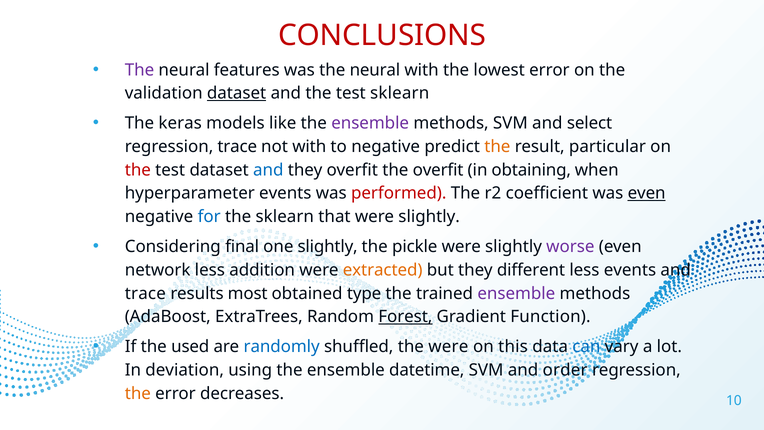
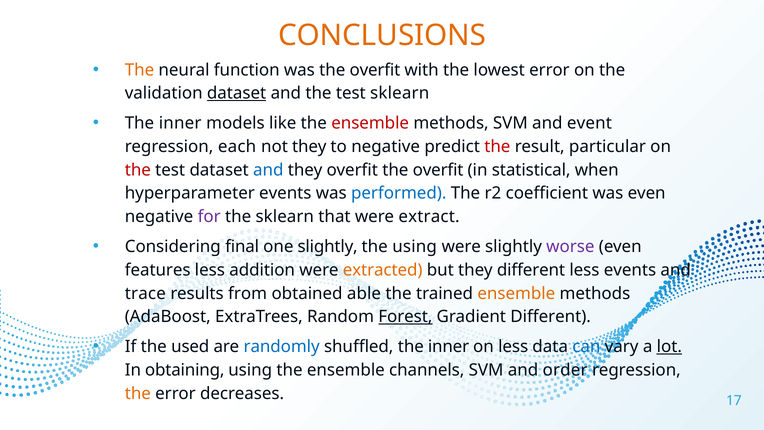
CONCLUSIONS colour: red -> orange (382, 35)
The colour: purple -> orange (140, 70)
features: features -> function (247, 70)
was the neural: neural -> overfit (375, 70)
keras: keras -> inner (180, 123)
ensemble colour: purple -> red (370, 123)
select: select -> event (589, 123)
regression trace: trace -> each (237, 146)
not with: with -> they (309, 146)
the colour: orange -> red (497, 146)
obtaining: obtaining -> statistical (531, 170)
performed colour: red -> blue (399, 193)
even underline: present -> none (647, 193)
for colour: blue -> purple (209, 217)
that were slightly: slightly -> extract (429, 217)
the pickle: pickle -> using (415, 246)
network: network -> features (158, 270)
most: most -> from (248, 293)
type: type -> able (364, 293)
ensemble colour: purple -> orange (516, 293)
Gradient Function: Function -> Different (551, 317)
shuffled the were: were -> inner (449, 346)
on this: this -> less (513, 346)
lot underline: none -> present (669, 346)
deviation: deviation -> obtaining (185, 370)
datetime: datetime -> channels (427, 370)
10: 10 -> 17 (734, 400)
